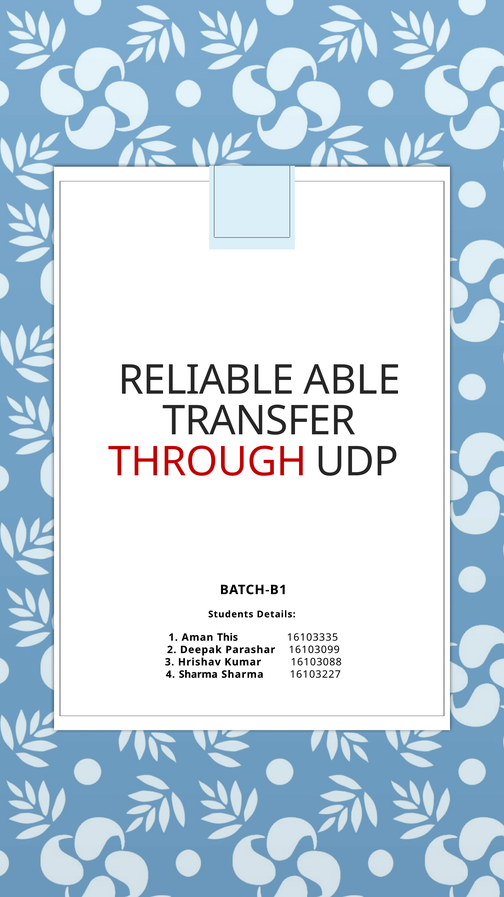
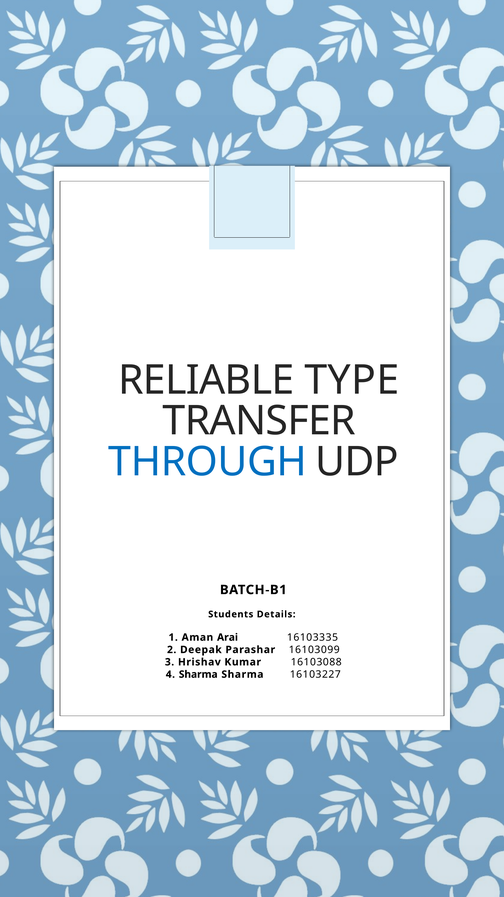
ABLE: ABLE -> TYPE (352, 380)
THROUGH colour: red -> blue (208, 461)
This: This -> Arai (228, 637)
